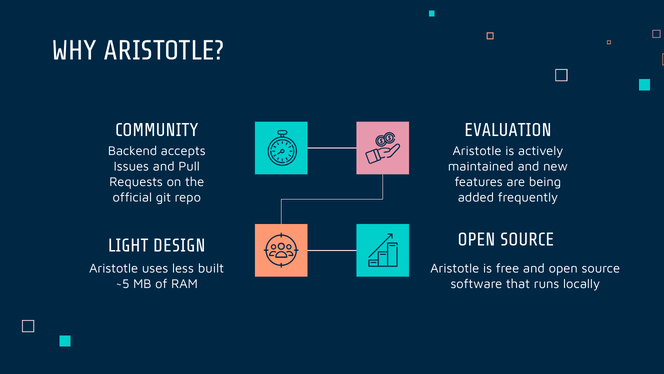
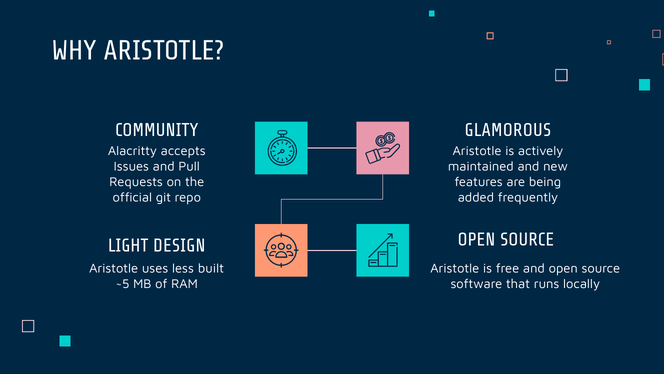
EVALUATION: EVALUATION -> GLAMOROUS (508, 130)
Backend: Backend -> Alacritty (132, 151)
